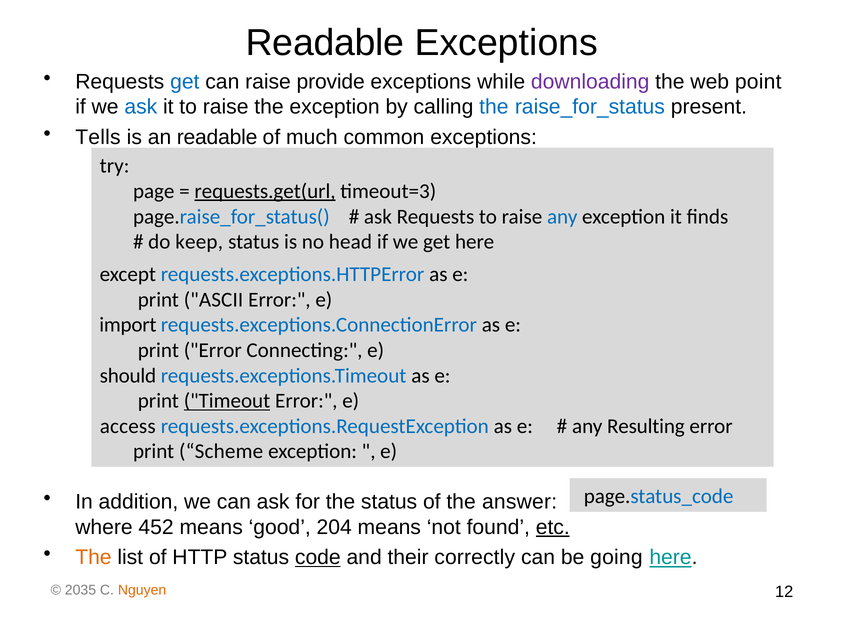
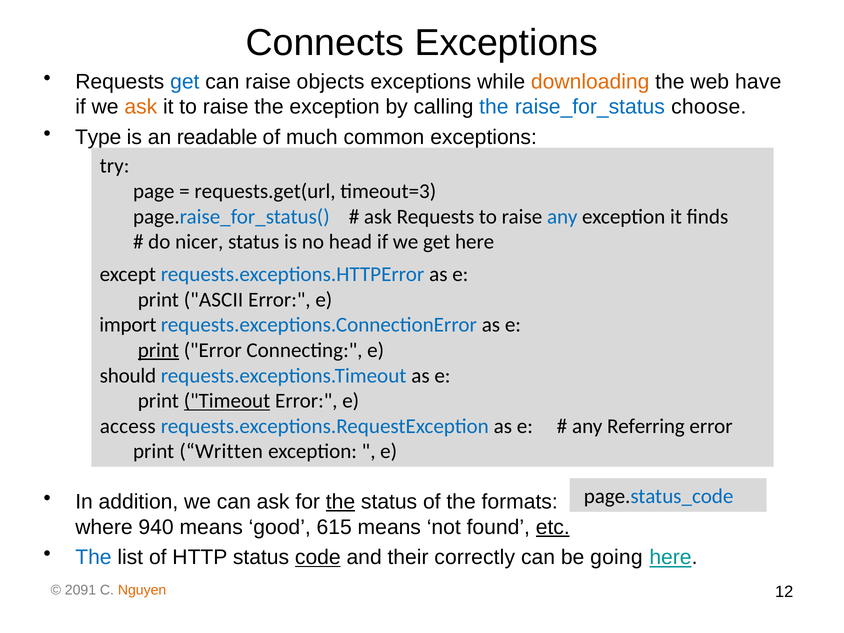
Readable: Readable -> Connects (325, 43)
provide: provide -> objects (331, 82)
downloading colour: purple -> orange (590, 82)
point: point -> have (758, 82)
ask colour: blue -> orange (141, 107)
present: present -> choose (709, 107)
Tells: Tells -> Type (98, 137)
requests.get(url underline: present -> none (265, 191)
keep: keep -> nicer (199, 242)
print underline: none -> present (158, 350)
Resulting: Resulting -> Referring (646, 426)
Scheme: Scheme -> Written (221, 452)
the underline: none -> present (340, 502)
answer: answer -> formats (520, 502)
452: 452 -> 940 (156, 527)
204: 204 -> 615 (334, 527)
The colour: orange -> blue (93, 557)
2035: 2035 -> 2091 (80, 590)
